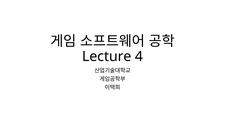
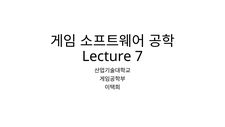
4: 4 -> 7 (139, 56)
